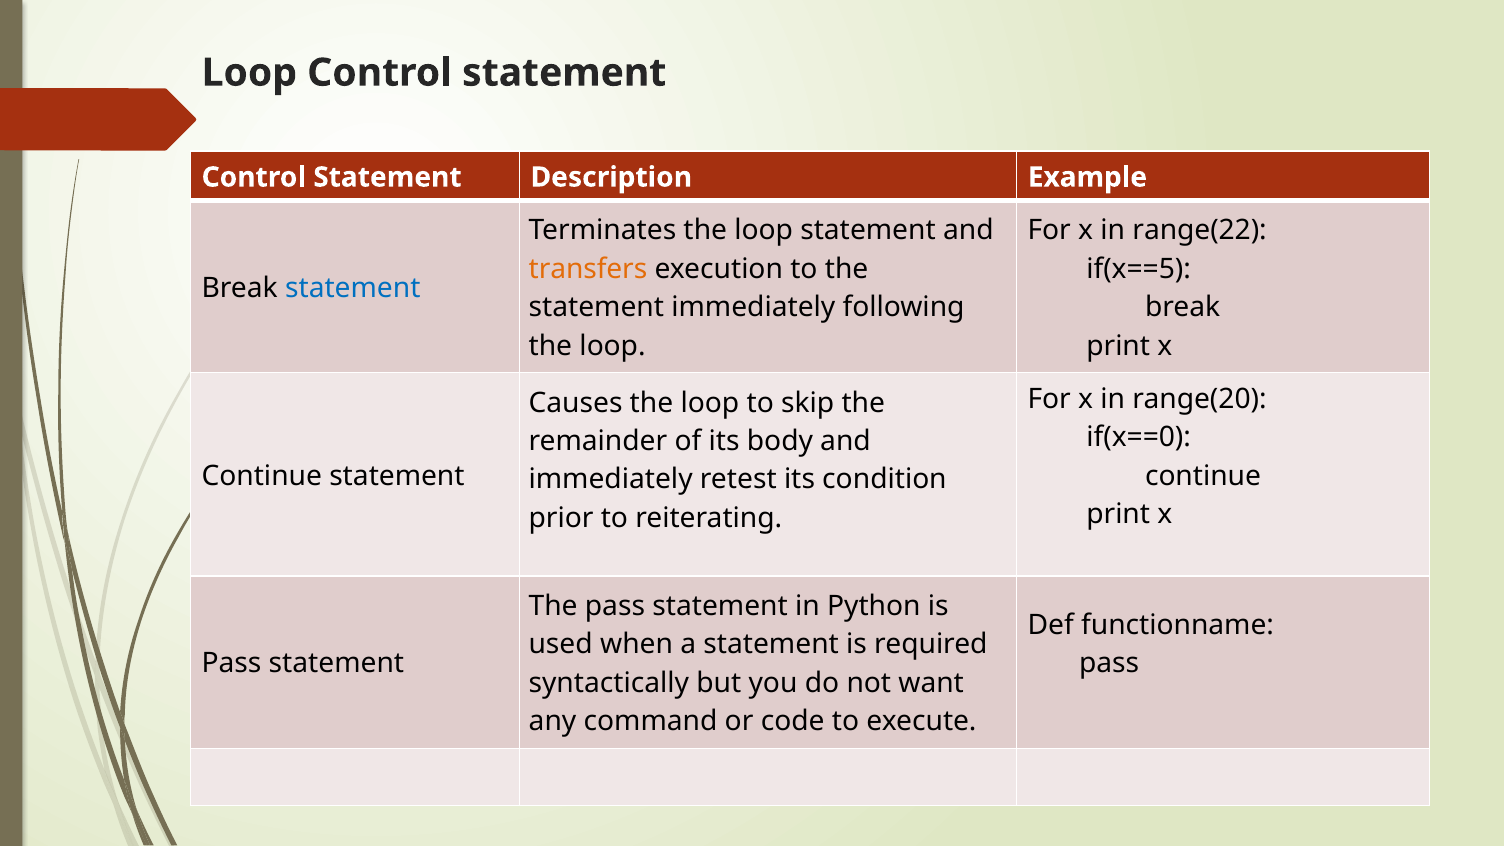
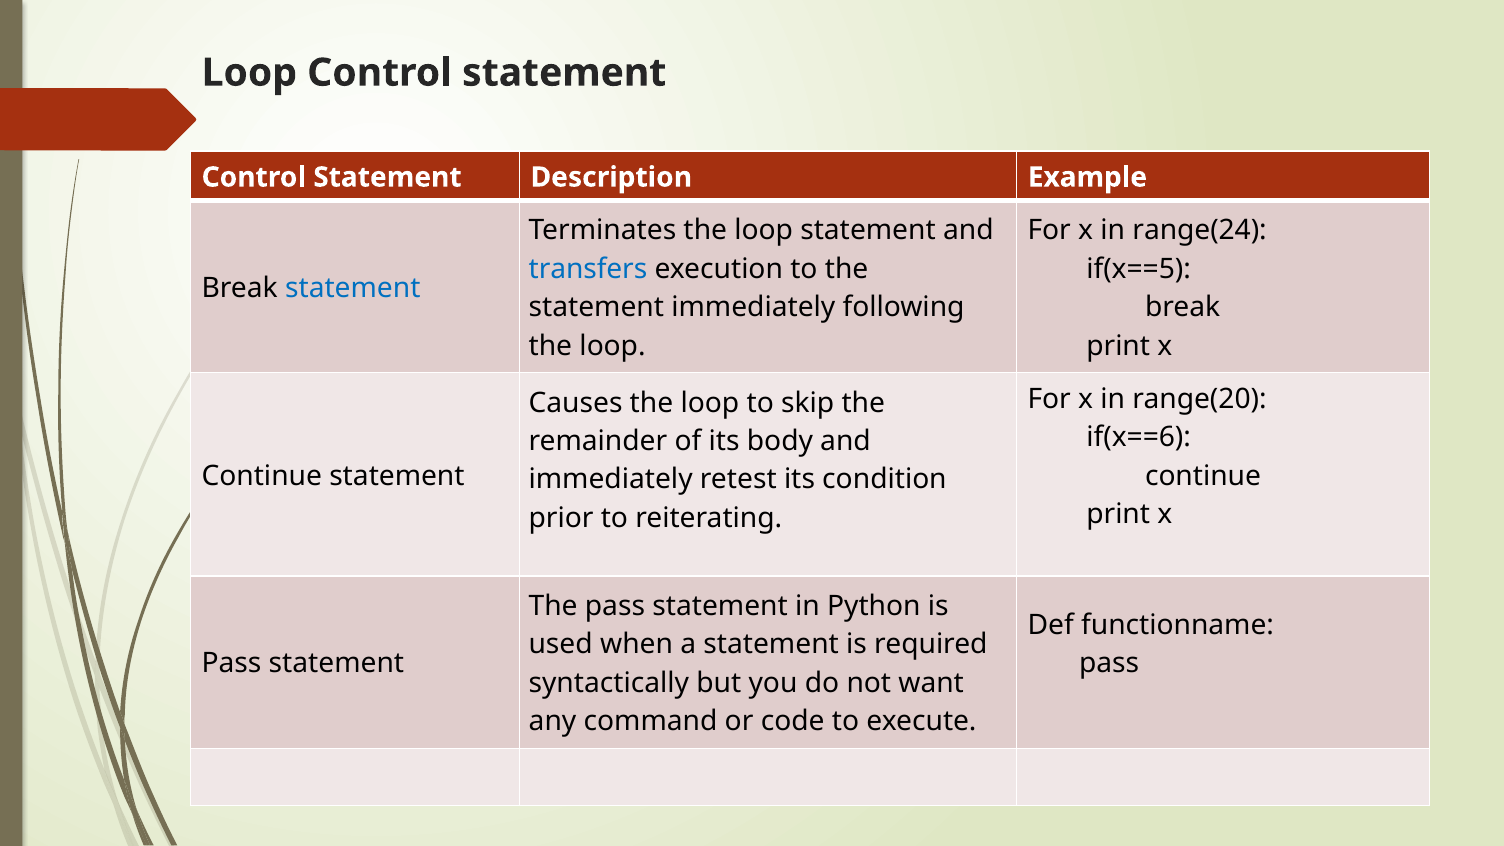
range(22: range(22 -> range(24 (1200, 231)
transfers colour: orange -> blue (588, 269)
if(x==0: if(x==0 -> if(x==6 (1139, 438)
